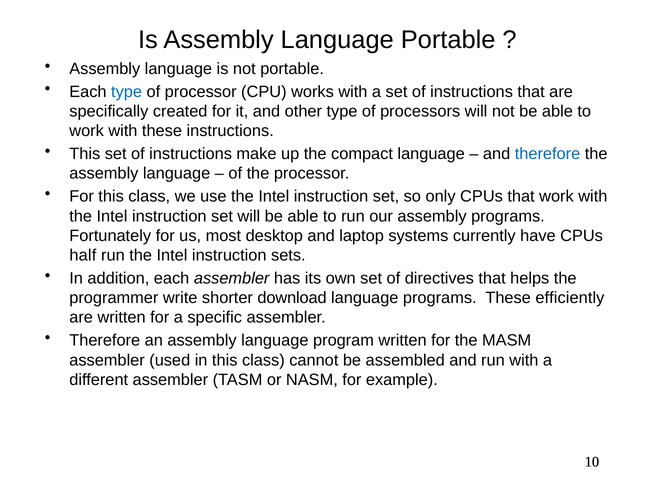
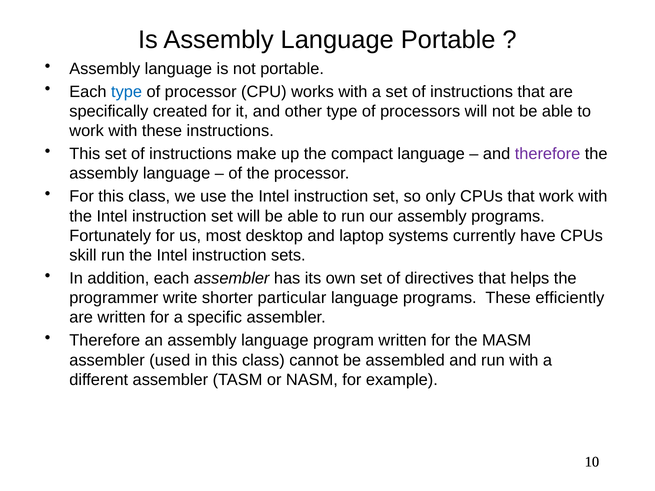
therefore colour: blue -> purple (548, 154)
half: half -> skill (83, 256)
download: download -> particular (292, 298)
